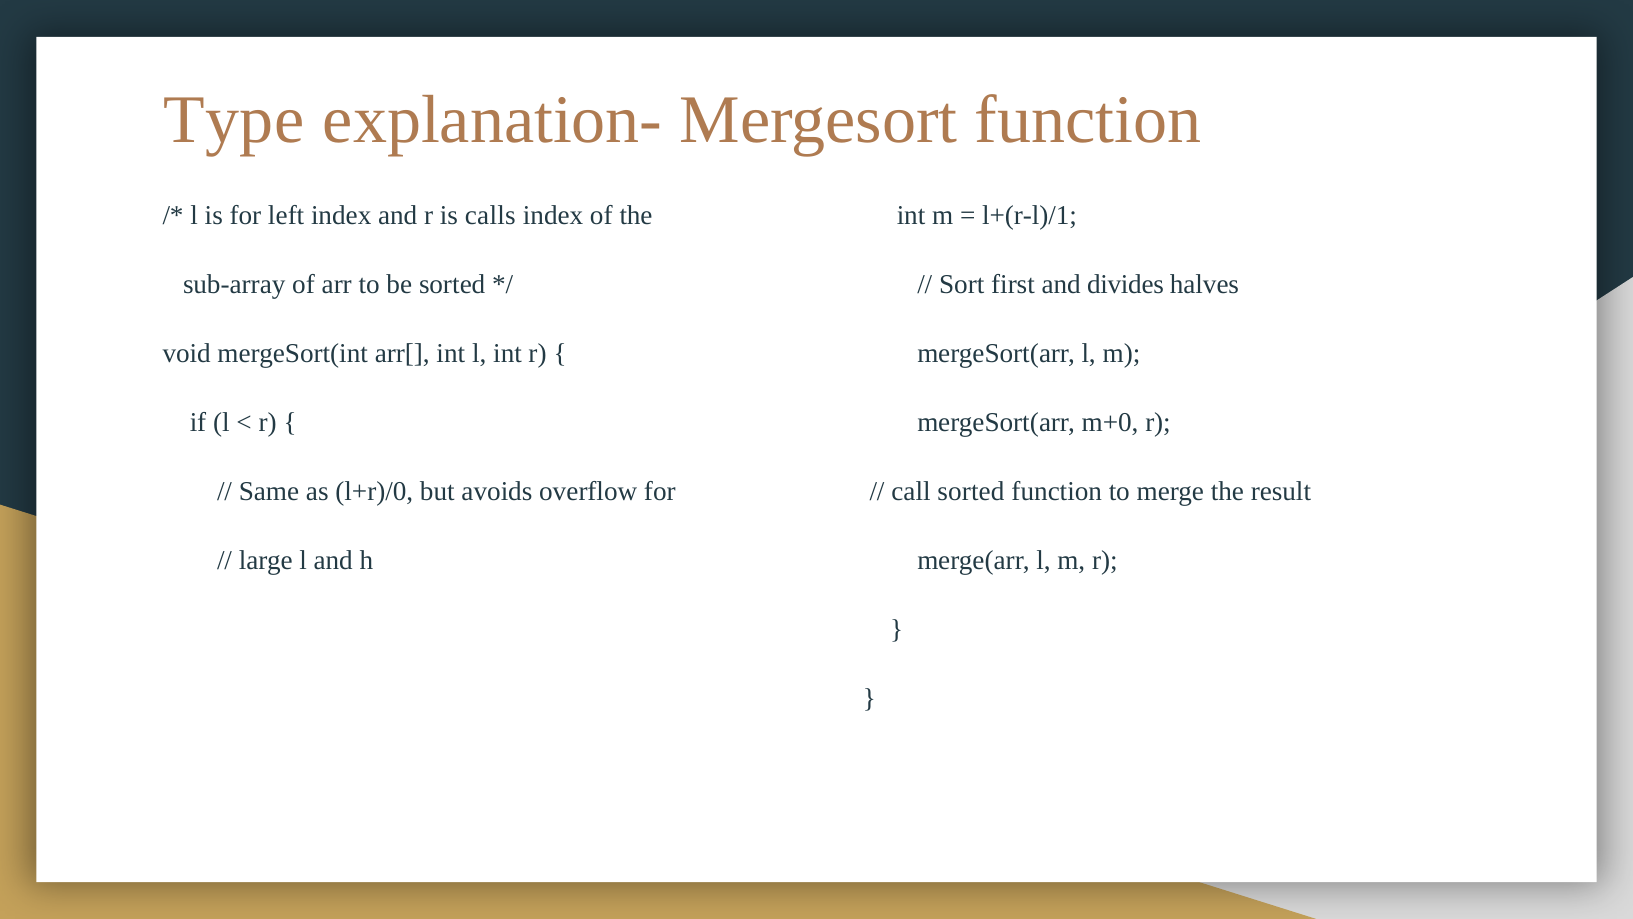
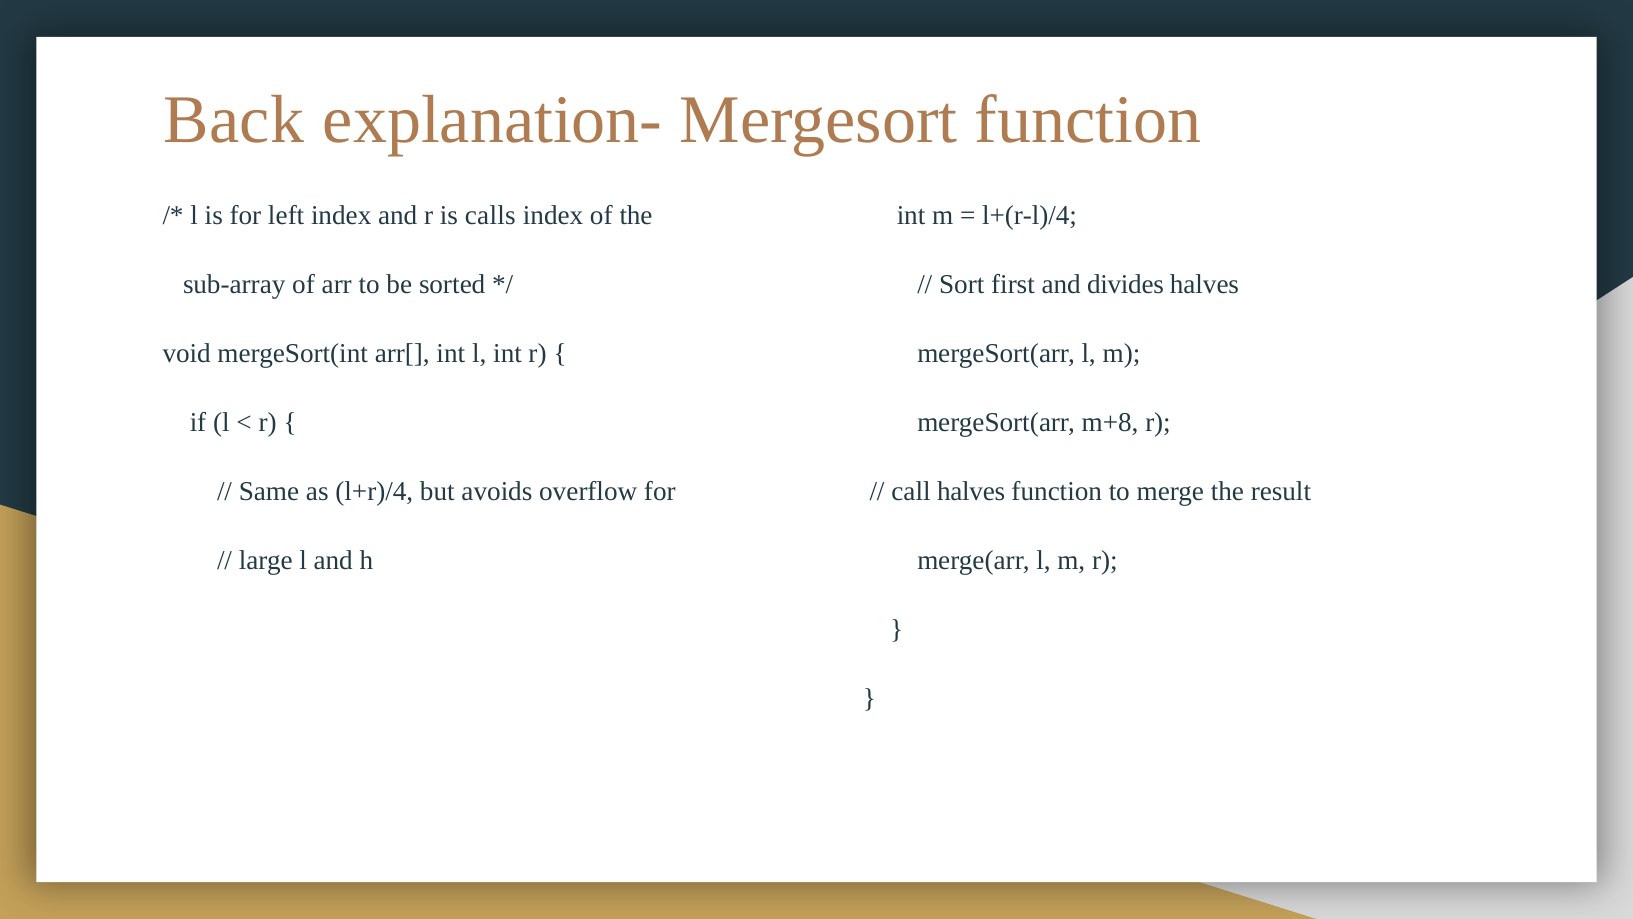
Type: Type -> Back (234, 120)
l+(r-l)/1: l+(r-l)/1 -> l+(r-l)/4 (1030, 216)
m+0: m+0 -> m+8 (1110, 423)
l+r)/0: l+r)/0 -> l+r)/4 (374, 491)
call sorted: sorted -> halves (971, 491)
